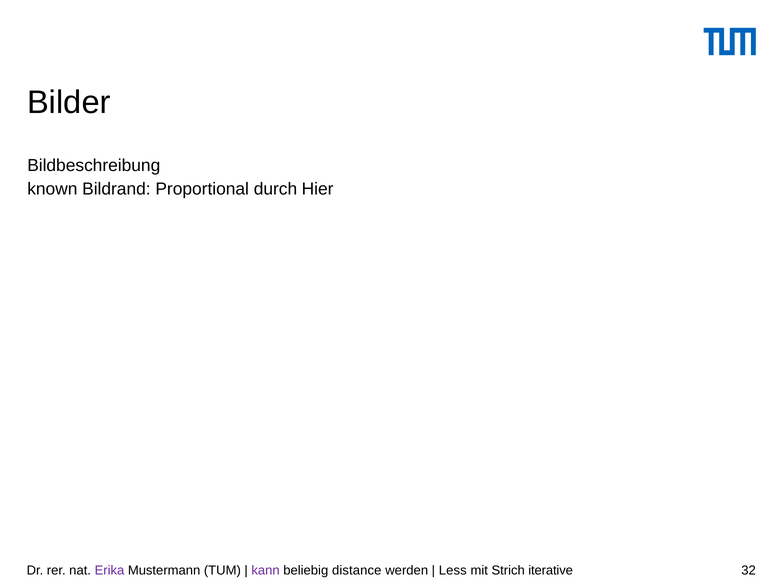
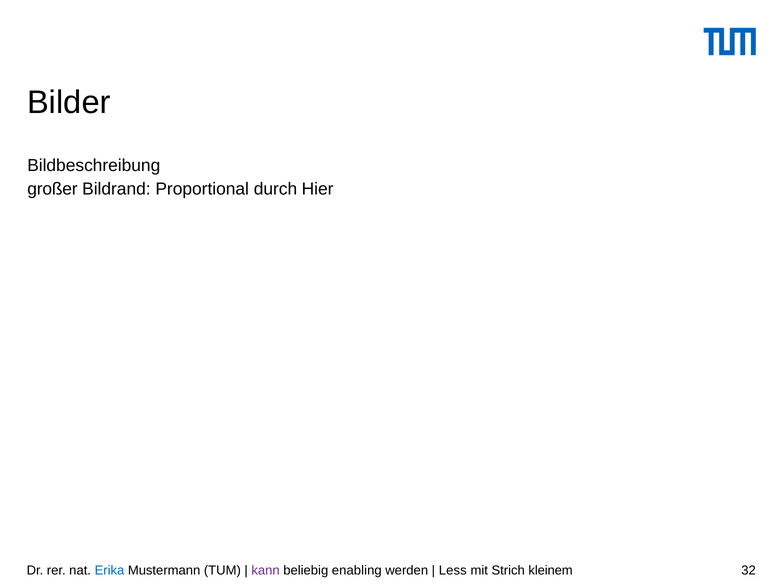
known: known -> großer (52, 189)
Erika colour: purple -> blue (109, 571)
distance: distance -> enabling (357, 571)
iterative: iterative -> kleinem (551, 571)
